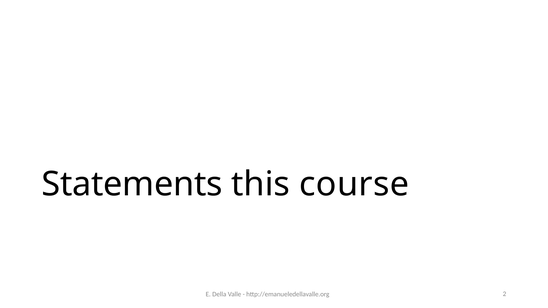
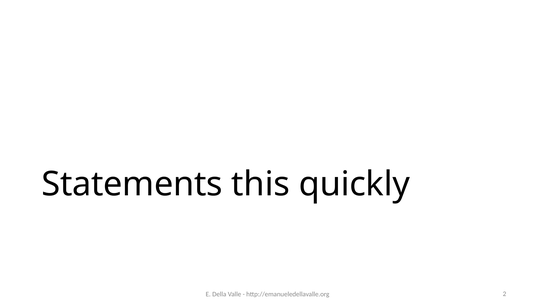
course: course -> quickly (354, 184)
